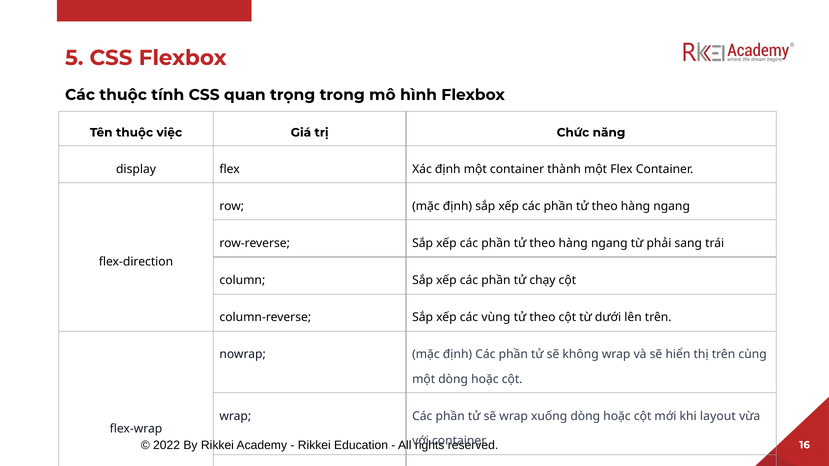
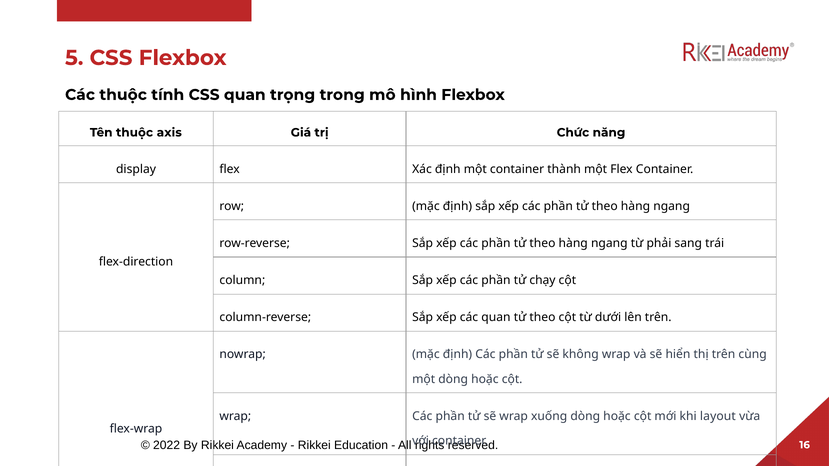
việc: việc -> axis (169, 133)
các vùng: vùng -> quan (496, 318)
